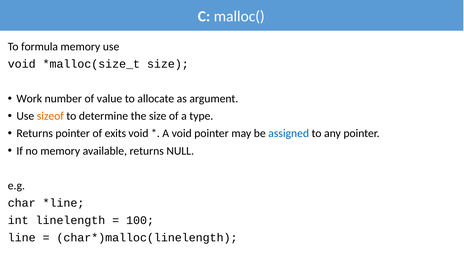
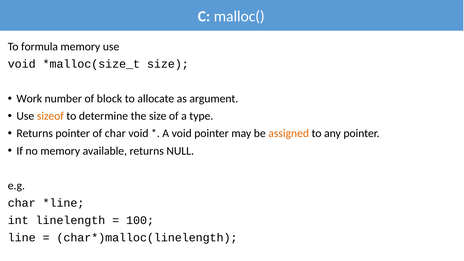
value: value -> block (109, 99)
of exits: exits -> char (115, 133)
assigned colour: blue -> orange (289, 133)
